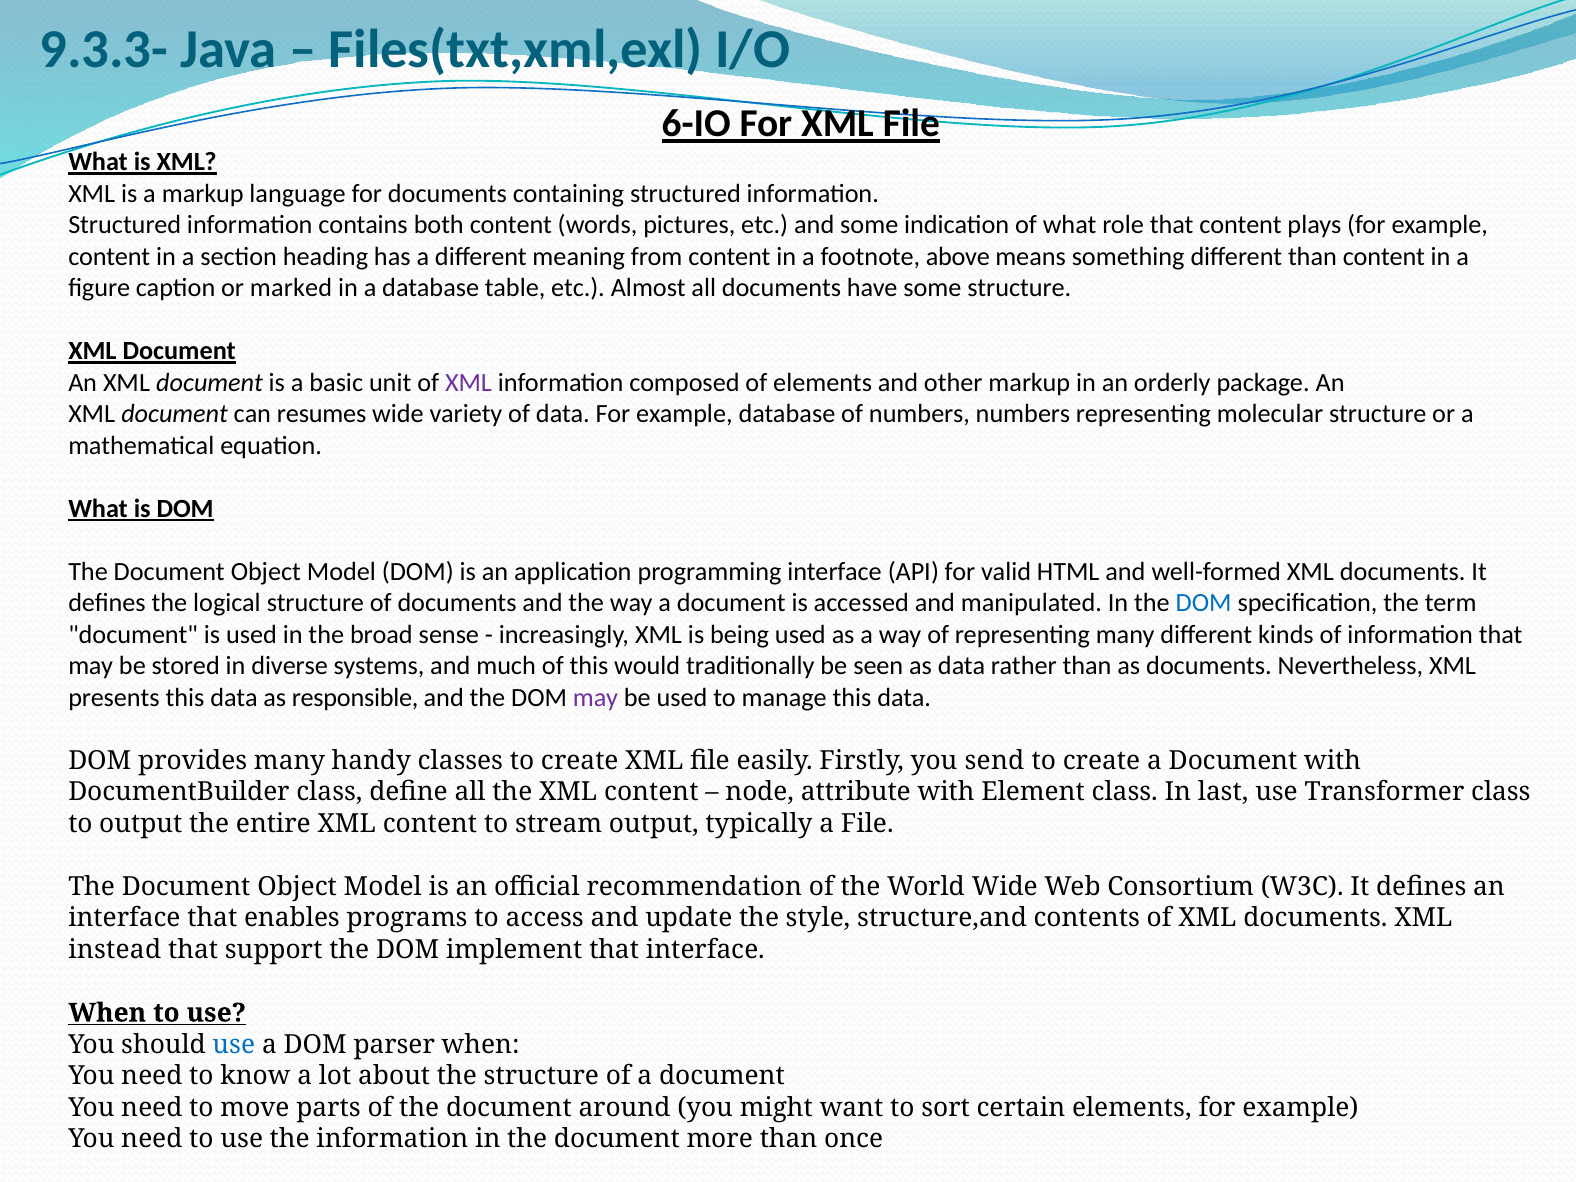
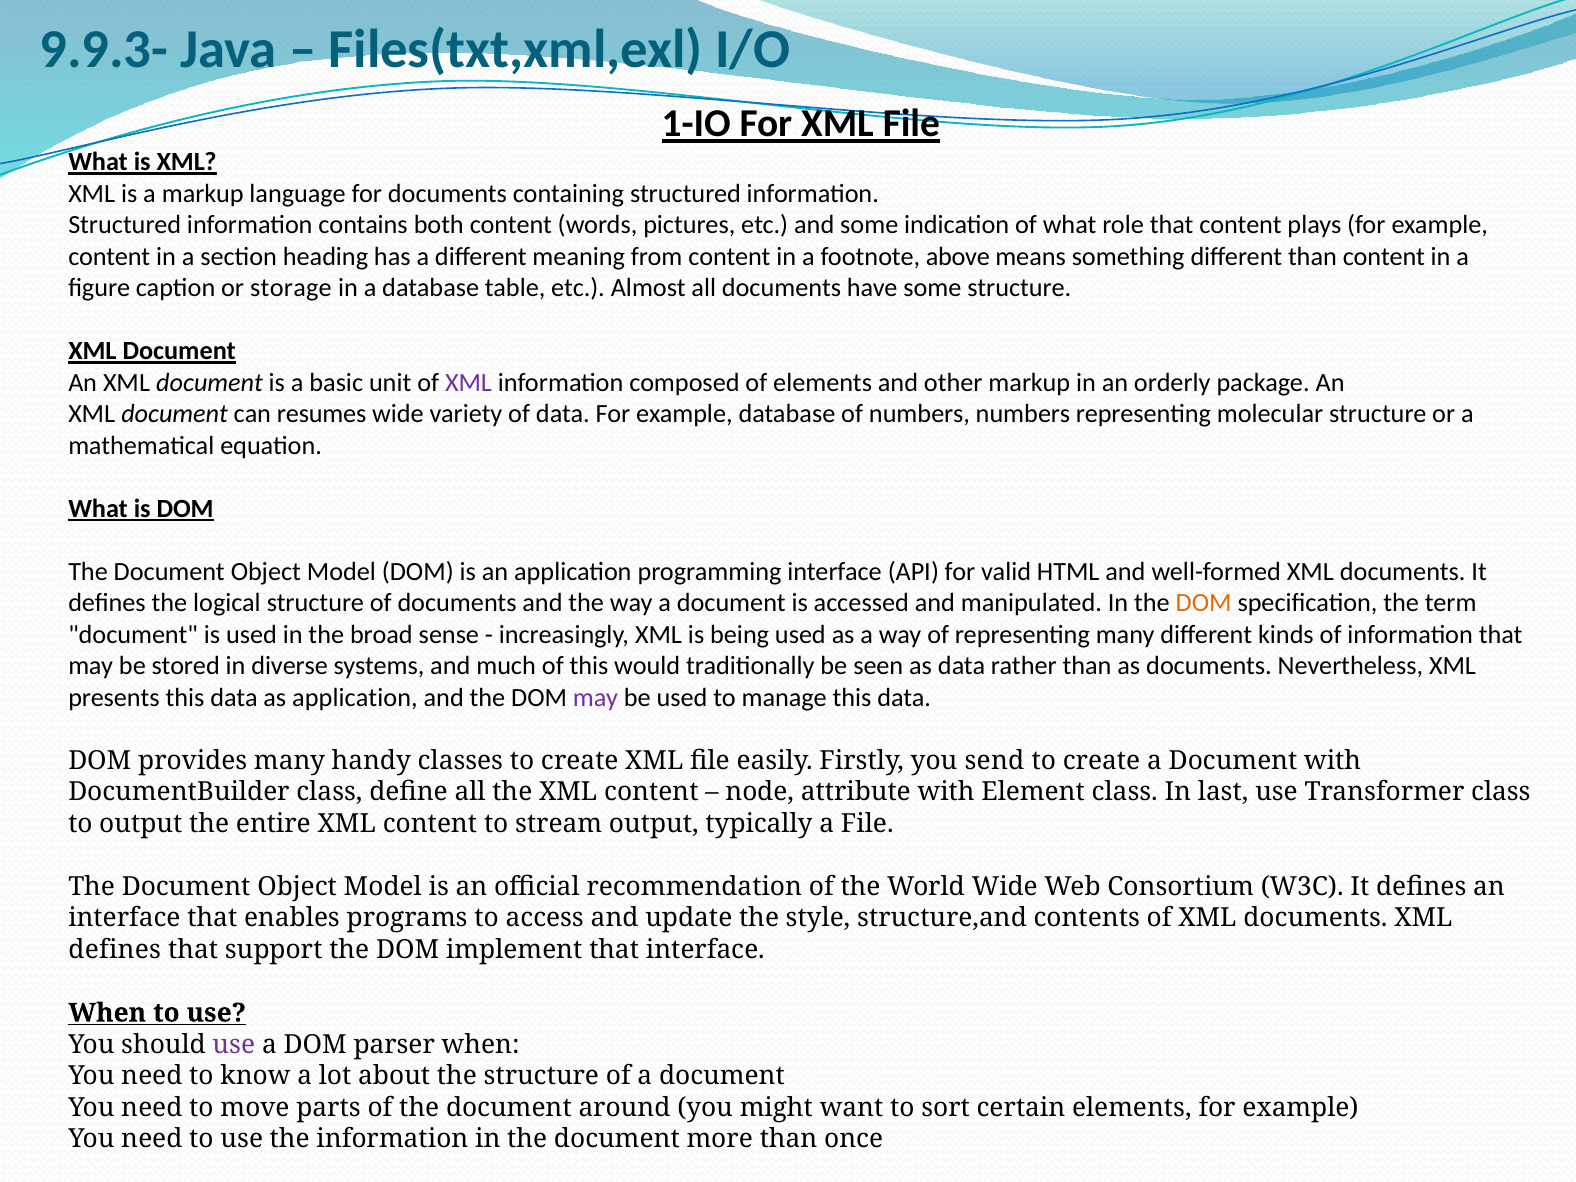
9.3.3-: 9.3.3- -> 9.9.3- (104, 50)
6-IO: 6-IO -> 1-IO (696, 123)
marked: marked -> storage (291, 288)
DOM colour: blue -> orange (1204, 603)
as responsible: responsible -> application (355, 698)
instead: instead -> defines (115, 950)
use colour: blue -> purple (234, 1044)
